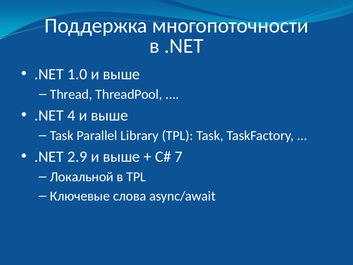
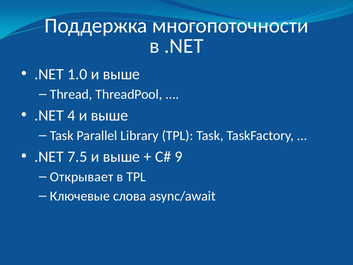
2.9: 2.9 -> 7.5 (77, 156)
7: 7 -> 9 (179, 156)
Локальной: Локальной -> Открывает (82, 177)
